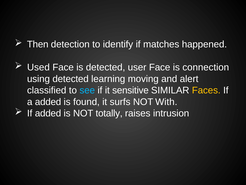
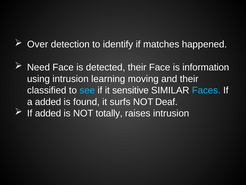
Then: Then -> Over (38, 44)
Used: Used -> Need (38, 67)
detected user: user -> their (137, 67)
connection: connection -> information (206, 67)
using detected: detected -> intrusion (71, 79)
and alert: alert -> their (189, 79)
Faces colour: yellow -> light blue (206, 90)
With: With -> Deaf (166, 102)
